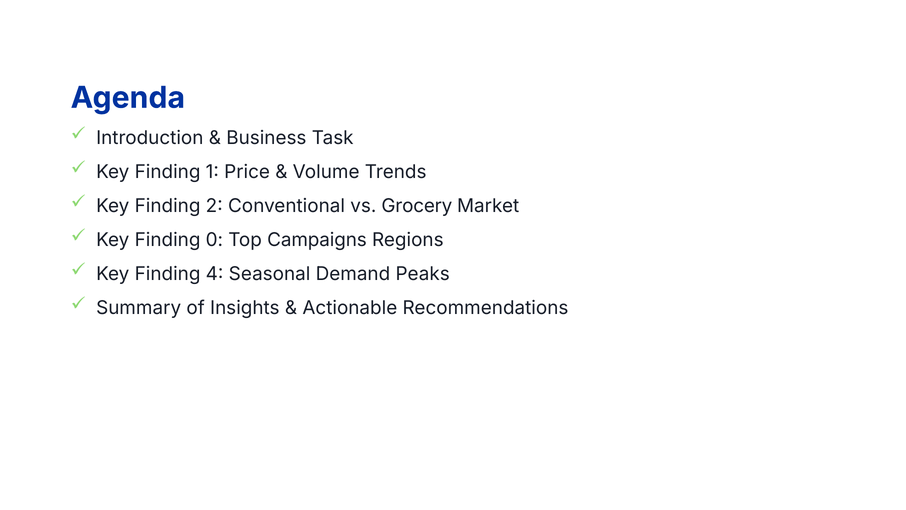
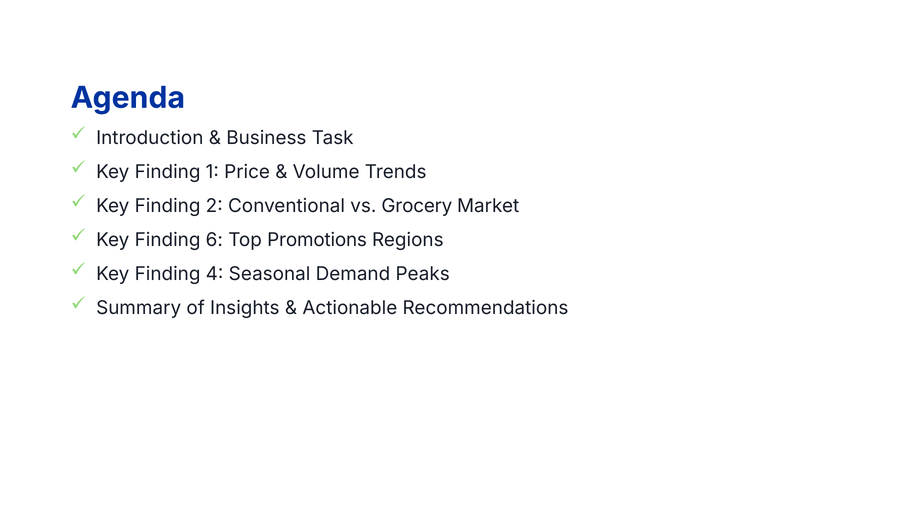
0: 0 -> 6 (214, 240)
Campaigns: Campaigns -> Promotions (317, 240)
